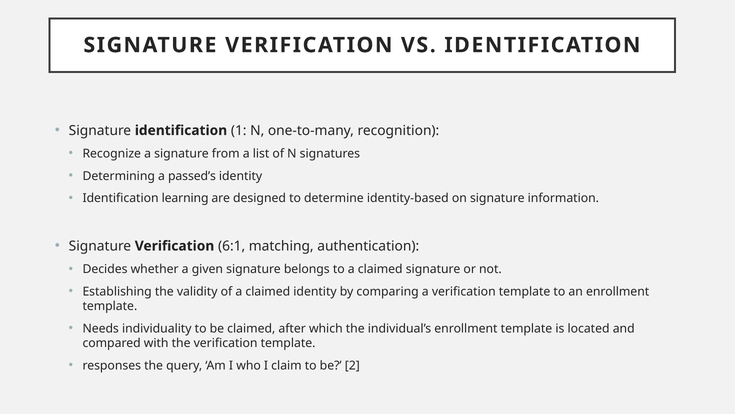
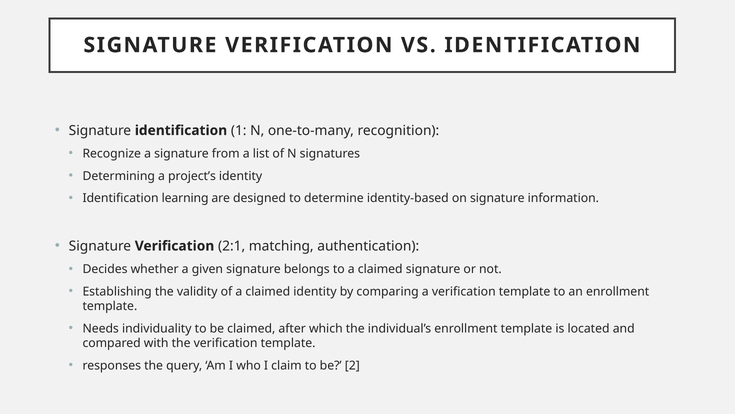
passed’s: passed’s -> project’s (192, 176)
6:1: 6:1 -> 2:1 (232, 246)
